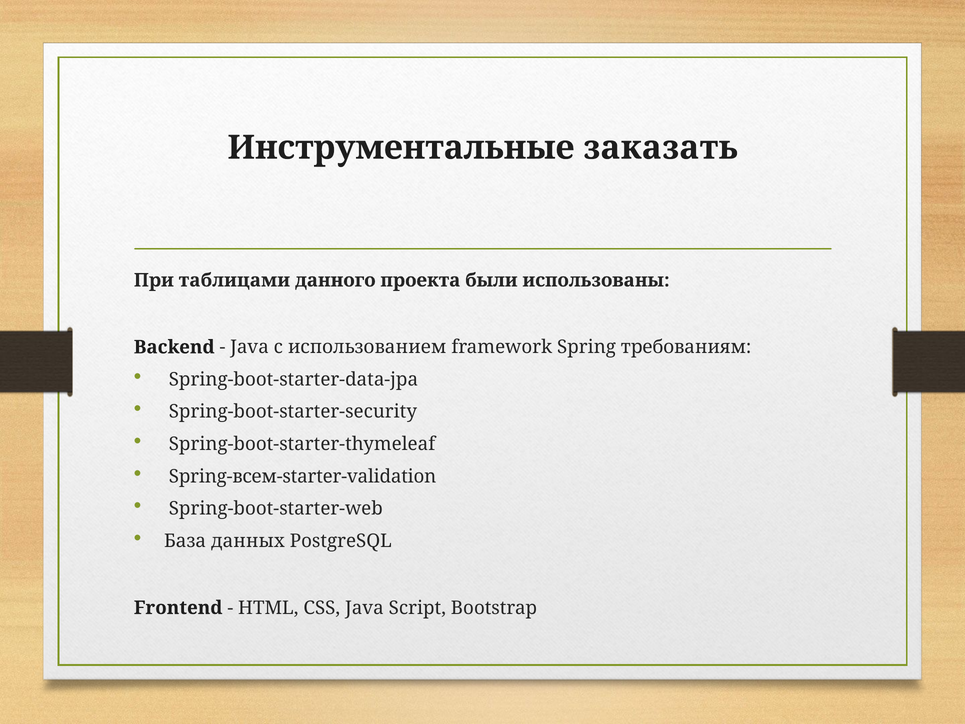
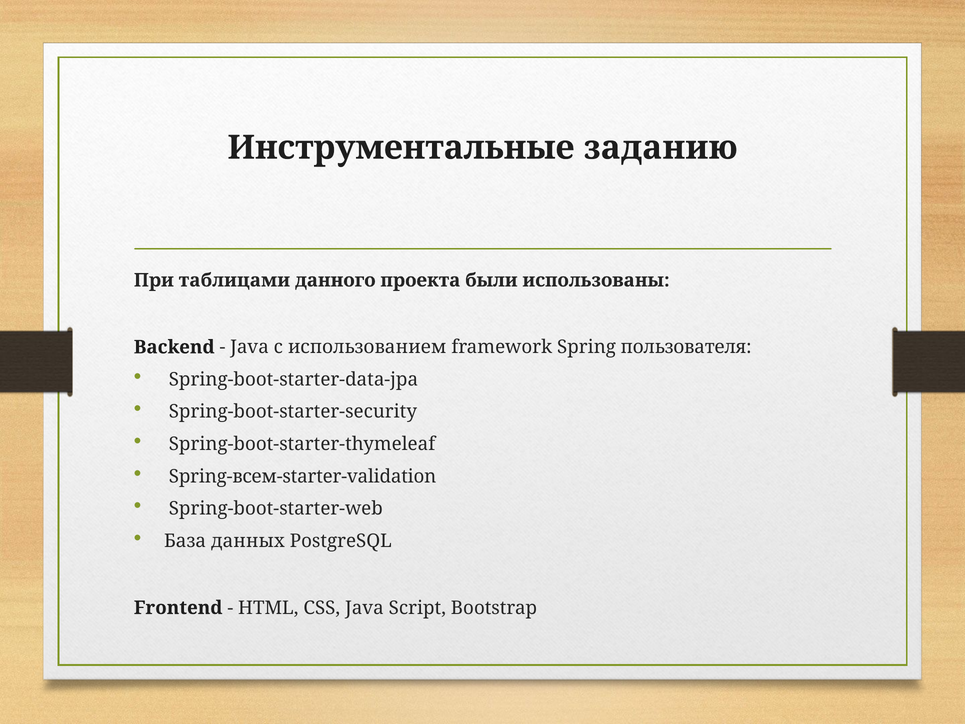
заказать: заказать -> заданию (661, 148)
требованиям: требованиям -> пользователя (686, 347)
